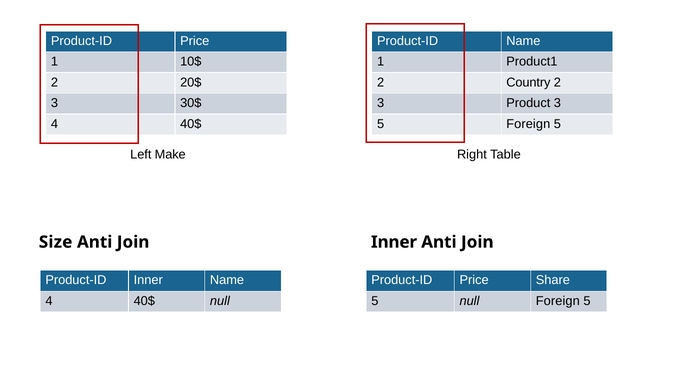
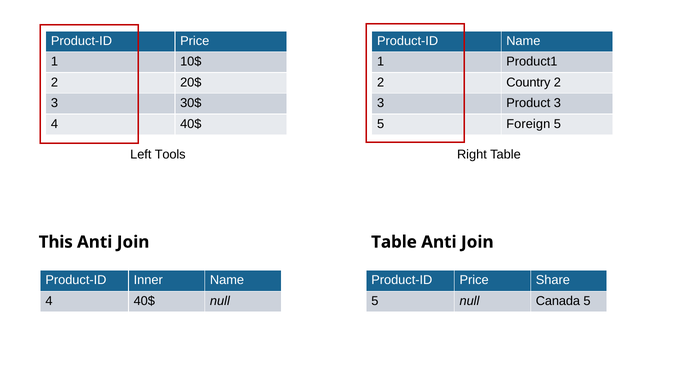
Make: Make -> Tools (170, 155)
Size: Size -> This (56, 242)
Inner: Inner -> Table (394, 242)
null Foreign: Foreign -> Canada (558, 301)
